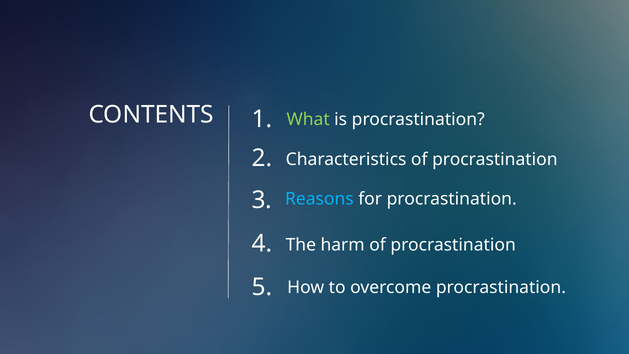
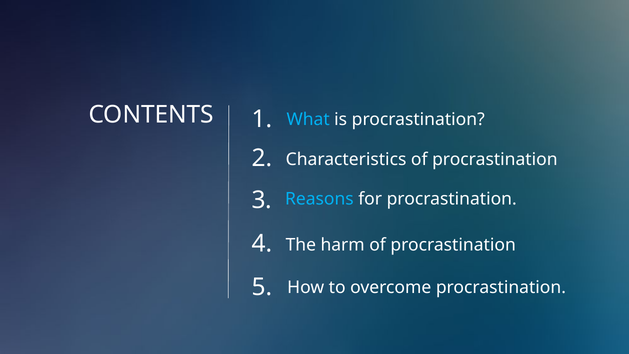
What colour: light green -> light blue (308, 120)
